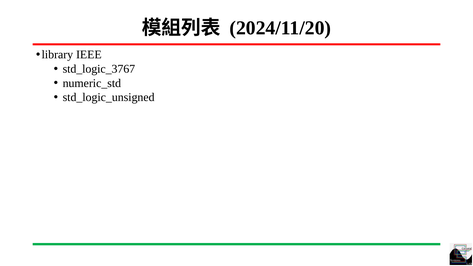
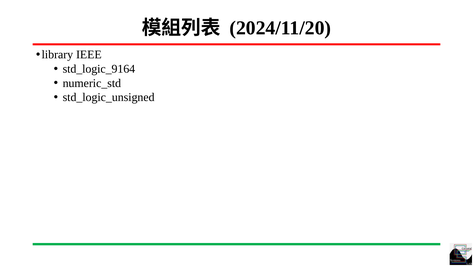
std_logic_3767: std_logic_3767 -> std_logic_9164 (99, 69)
